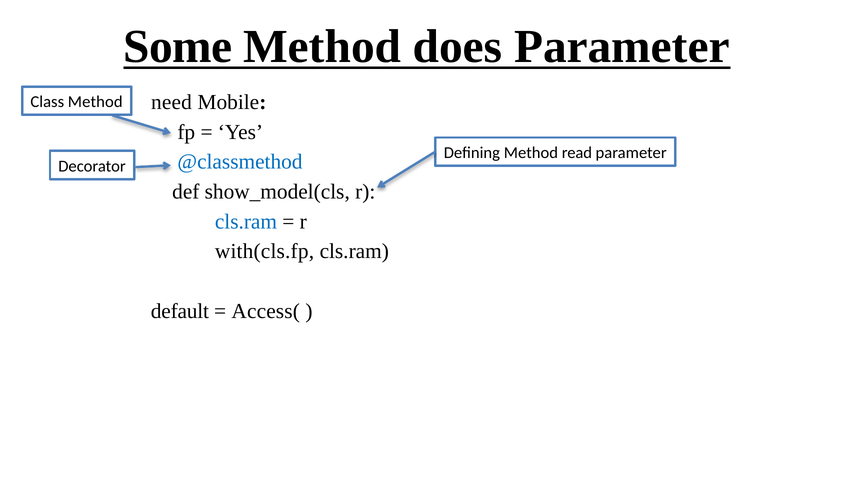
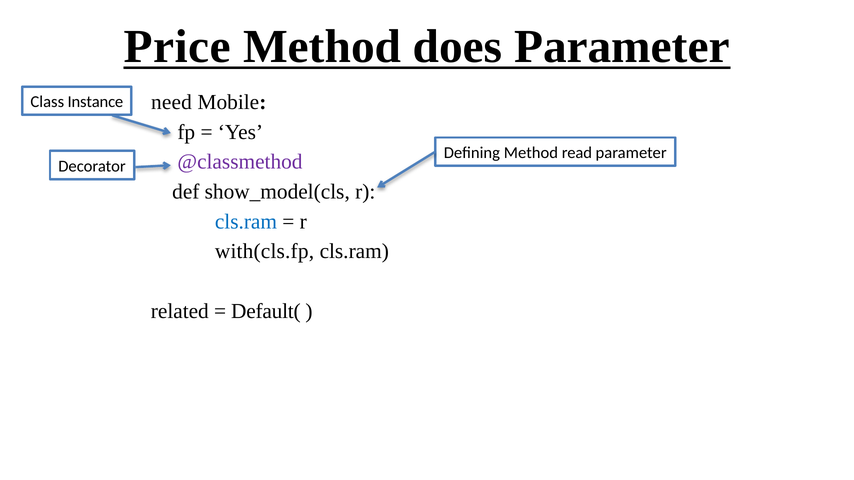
Some: Some -> Price (177, 47)
Class Method: Method -> Instance (95, 102)
@classmethod colour: blue -> purple (240, 162)
default: default -> related (180, 311)
Access(: Access( -> Default( (266, 311)
